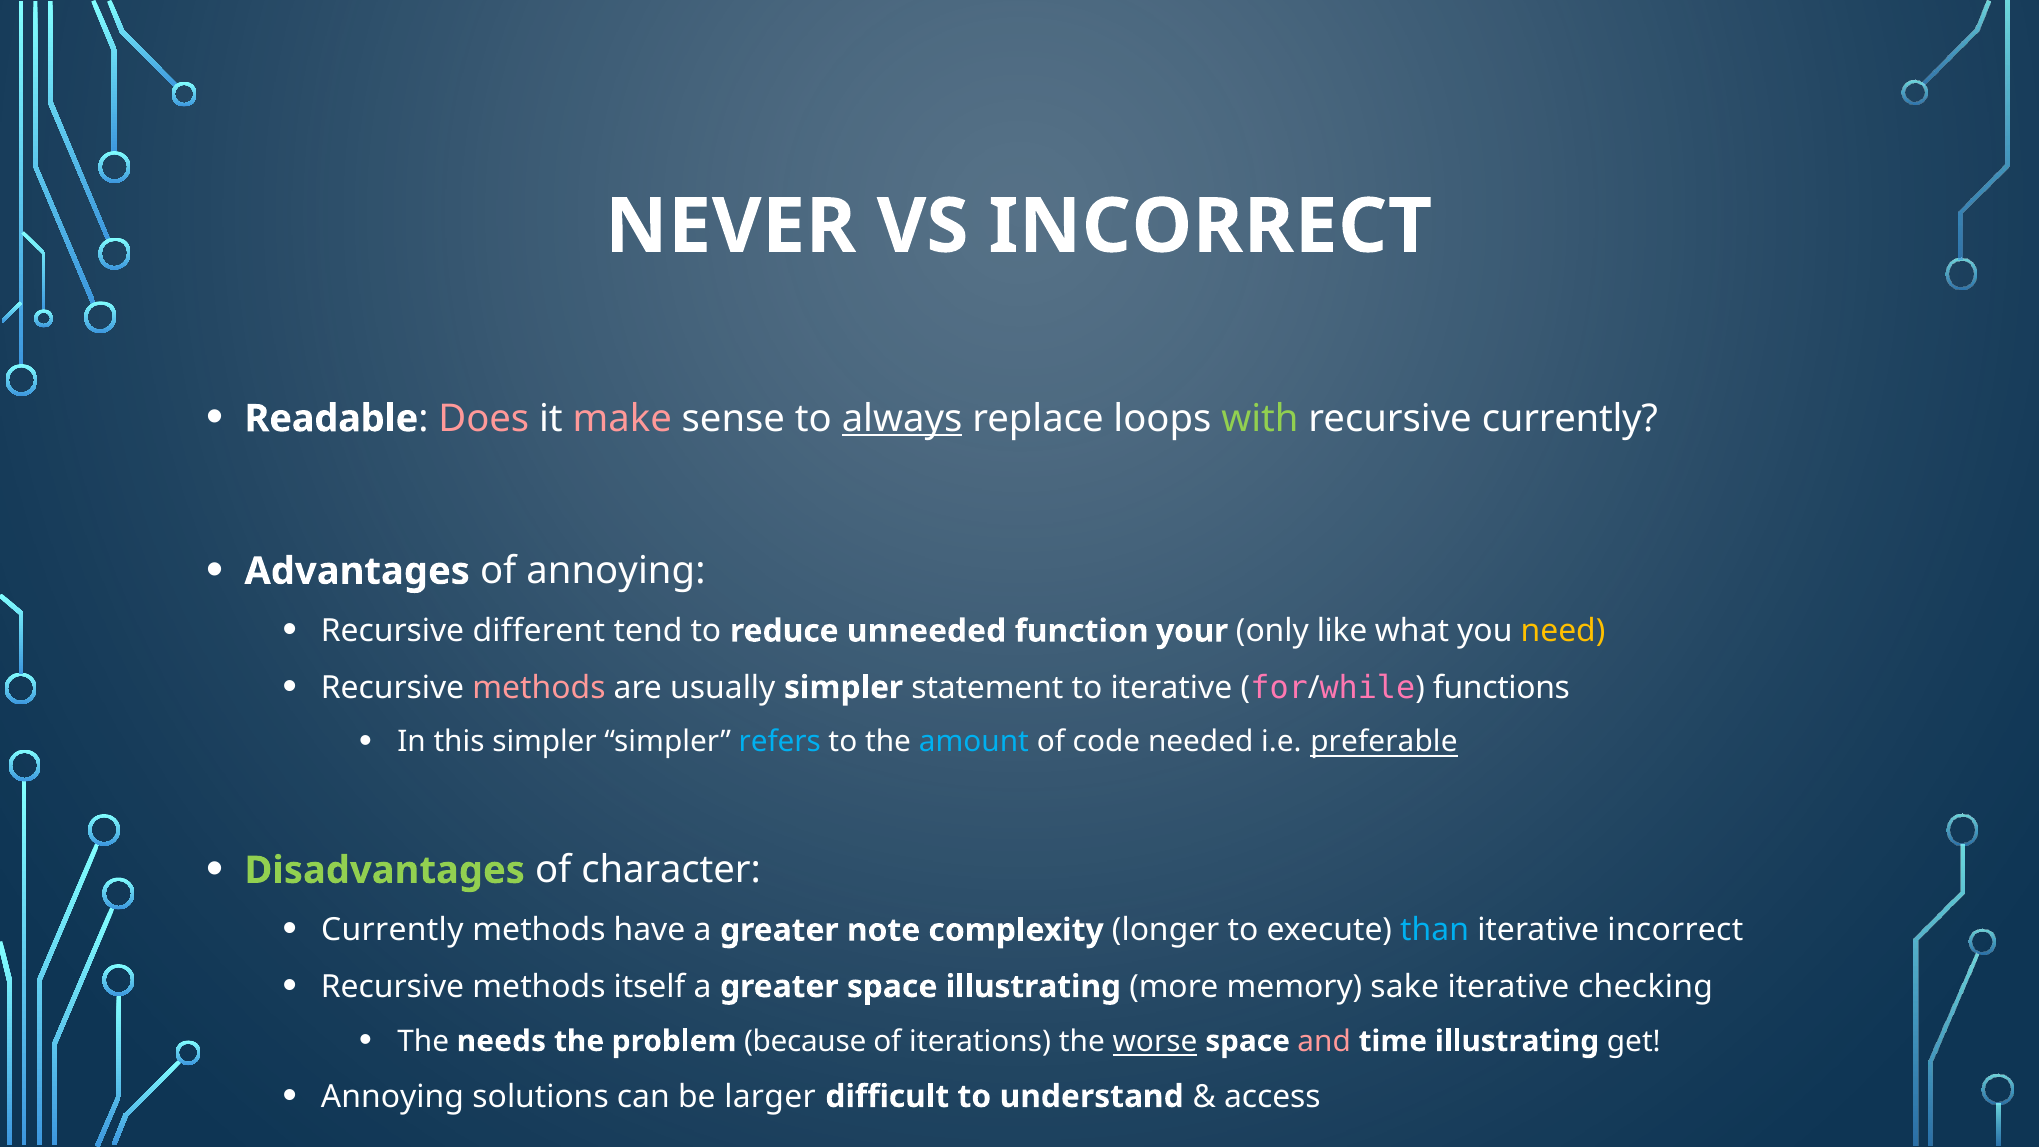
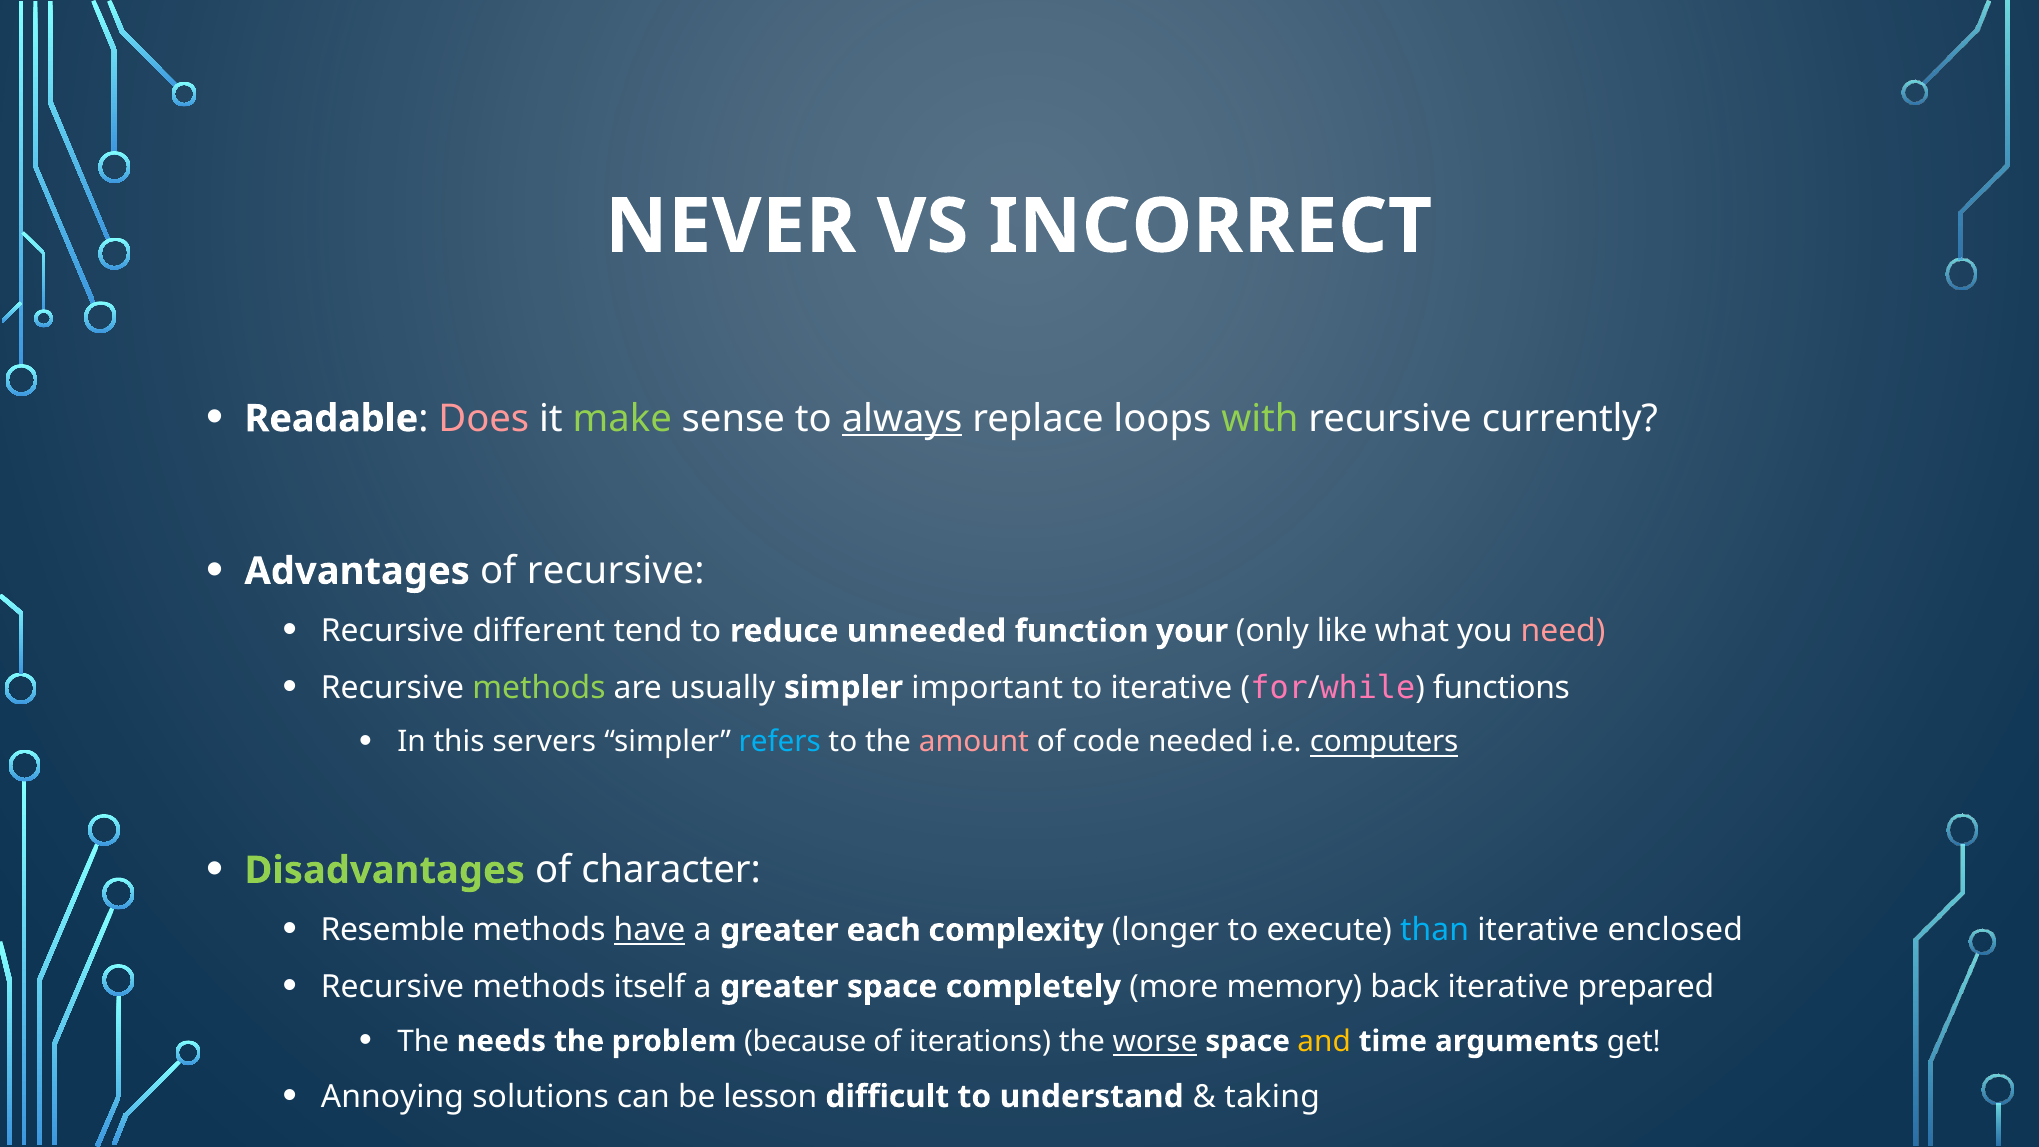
make colour: pink -> light green (622, 419)
of annoying: annoying -> recursive (616, 571)
need colour: yellow -> pink (1563, 631)
methods colour: pink -> light green (539, 688)
statement: statement -> important (987, 688)
this simpler: simpler -> servers (544, 742)
amount colour: light blue -> pink (974, 742)
preferable: preferable -> computers (1384, 742)
Currently: Currently -> Resemble (393, 930)
have underline: none -> present (650, 930)
note: note -> each (884, 930)
iterative incorrect: incorrect -> enclosed (1675, 930)
space illustrating: illustrating -> completely (1033, 987)
sake: sake -> back (1405, 987)
checking: checking -> prepared (1646, 987)
and colour: pink -> yellow (1324, 1041)
time illustrating: illustrating -> arguments (1517, 1041)
larger: larger -> lesson (770, 1096)
access: access -> taking (1272, 1096)
